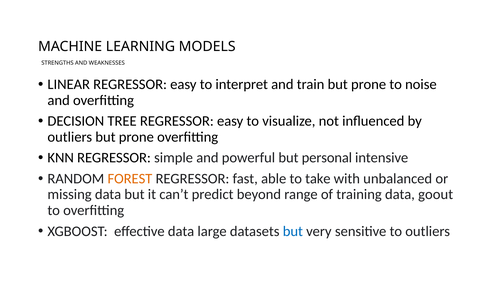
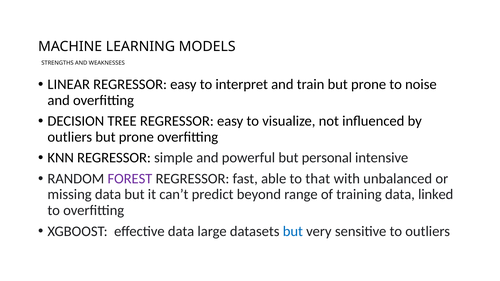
FOREST colour: orange -> purple (130, 179)
take: take -> that (318, 179)
goout: goout -> linked (436, 195)
